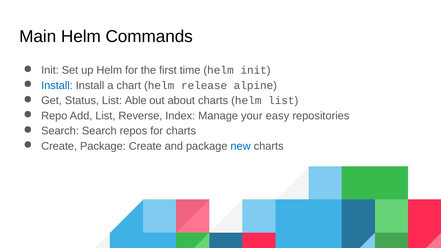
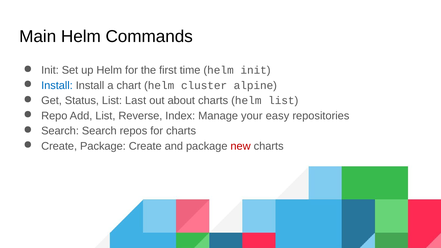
release: release -> cluster (204, 85)
Able: Able -> Last (136, 101)
new colour: blue -> red (241, 146)
